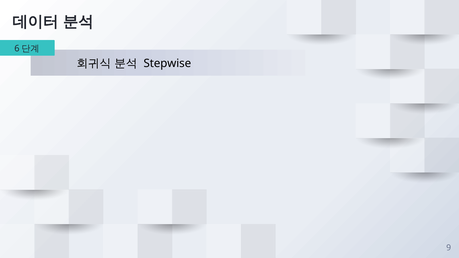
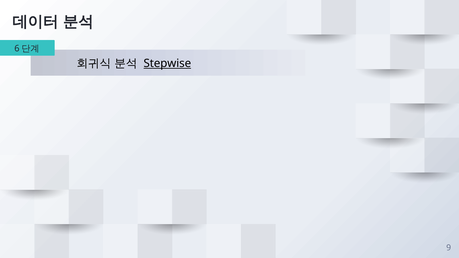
Stepwise underline: none -> present (167, 63)
